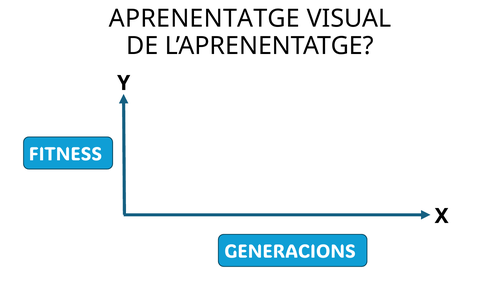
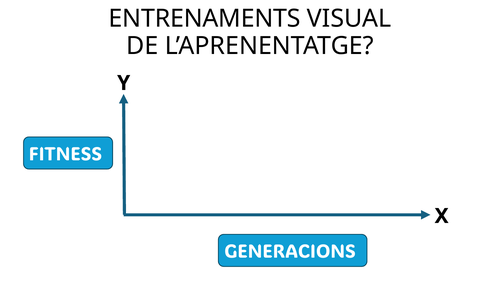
APRENENTATGE: APRENENTATGE -> ENTRENAMENTS (205, 19)
